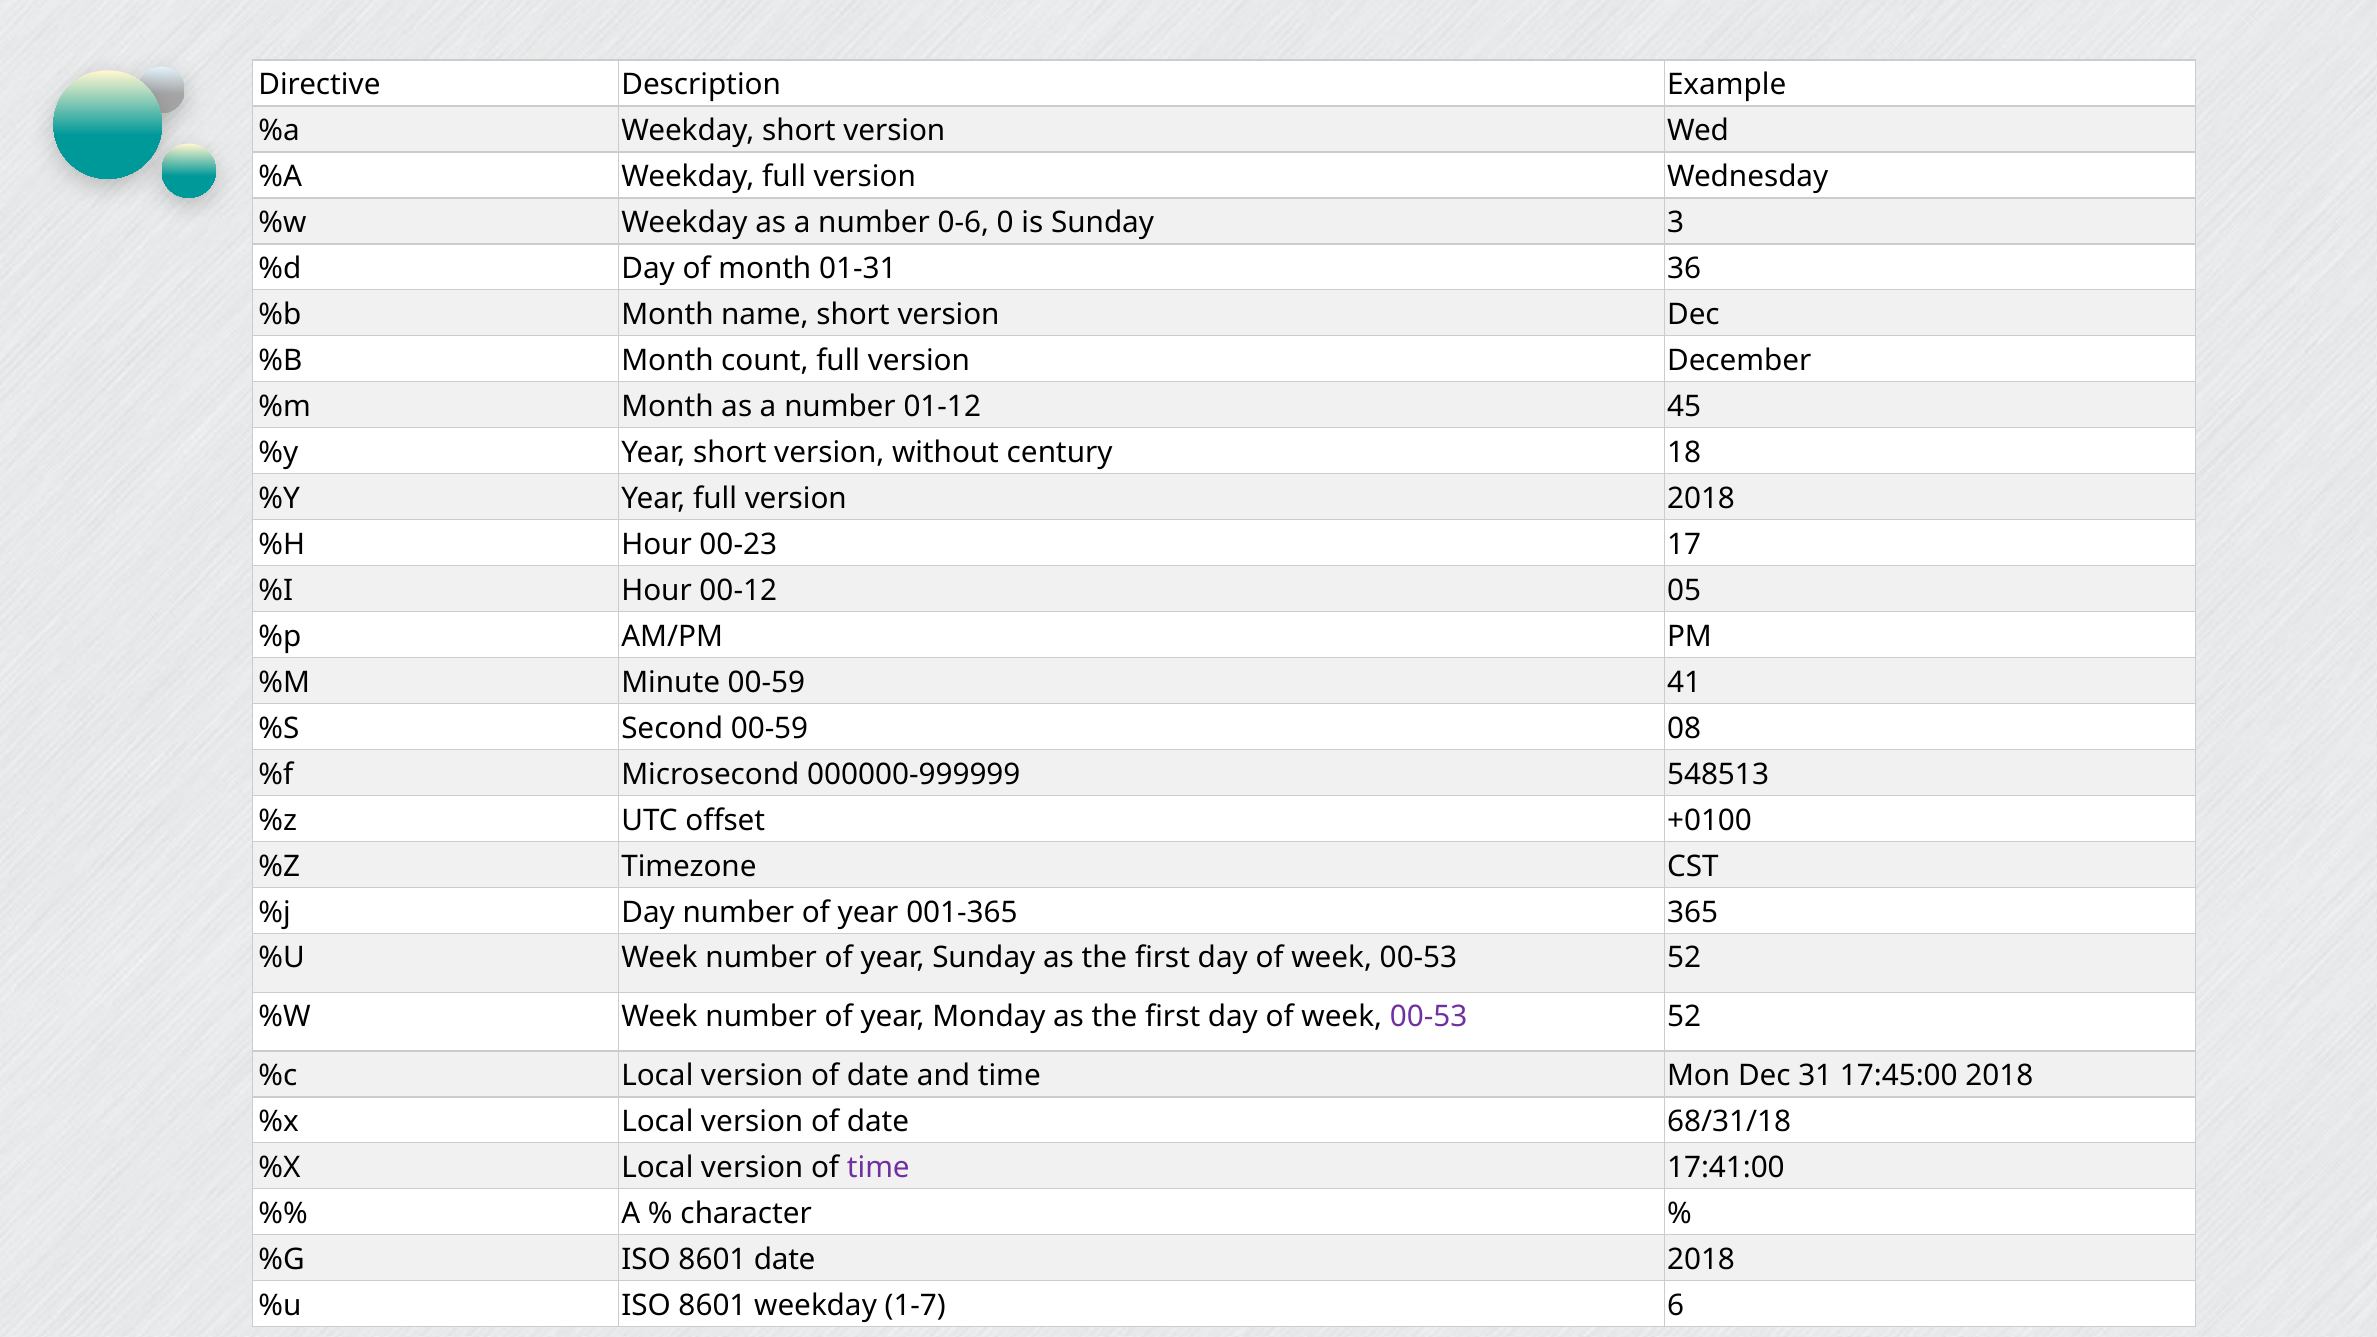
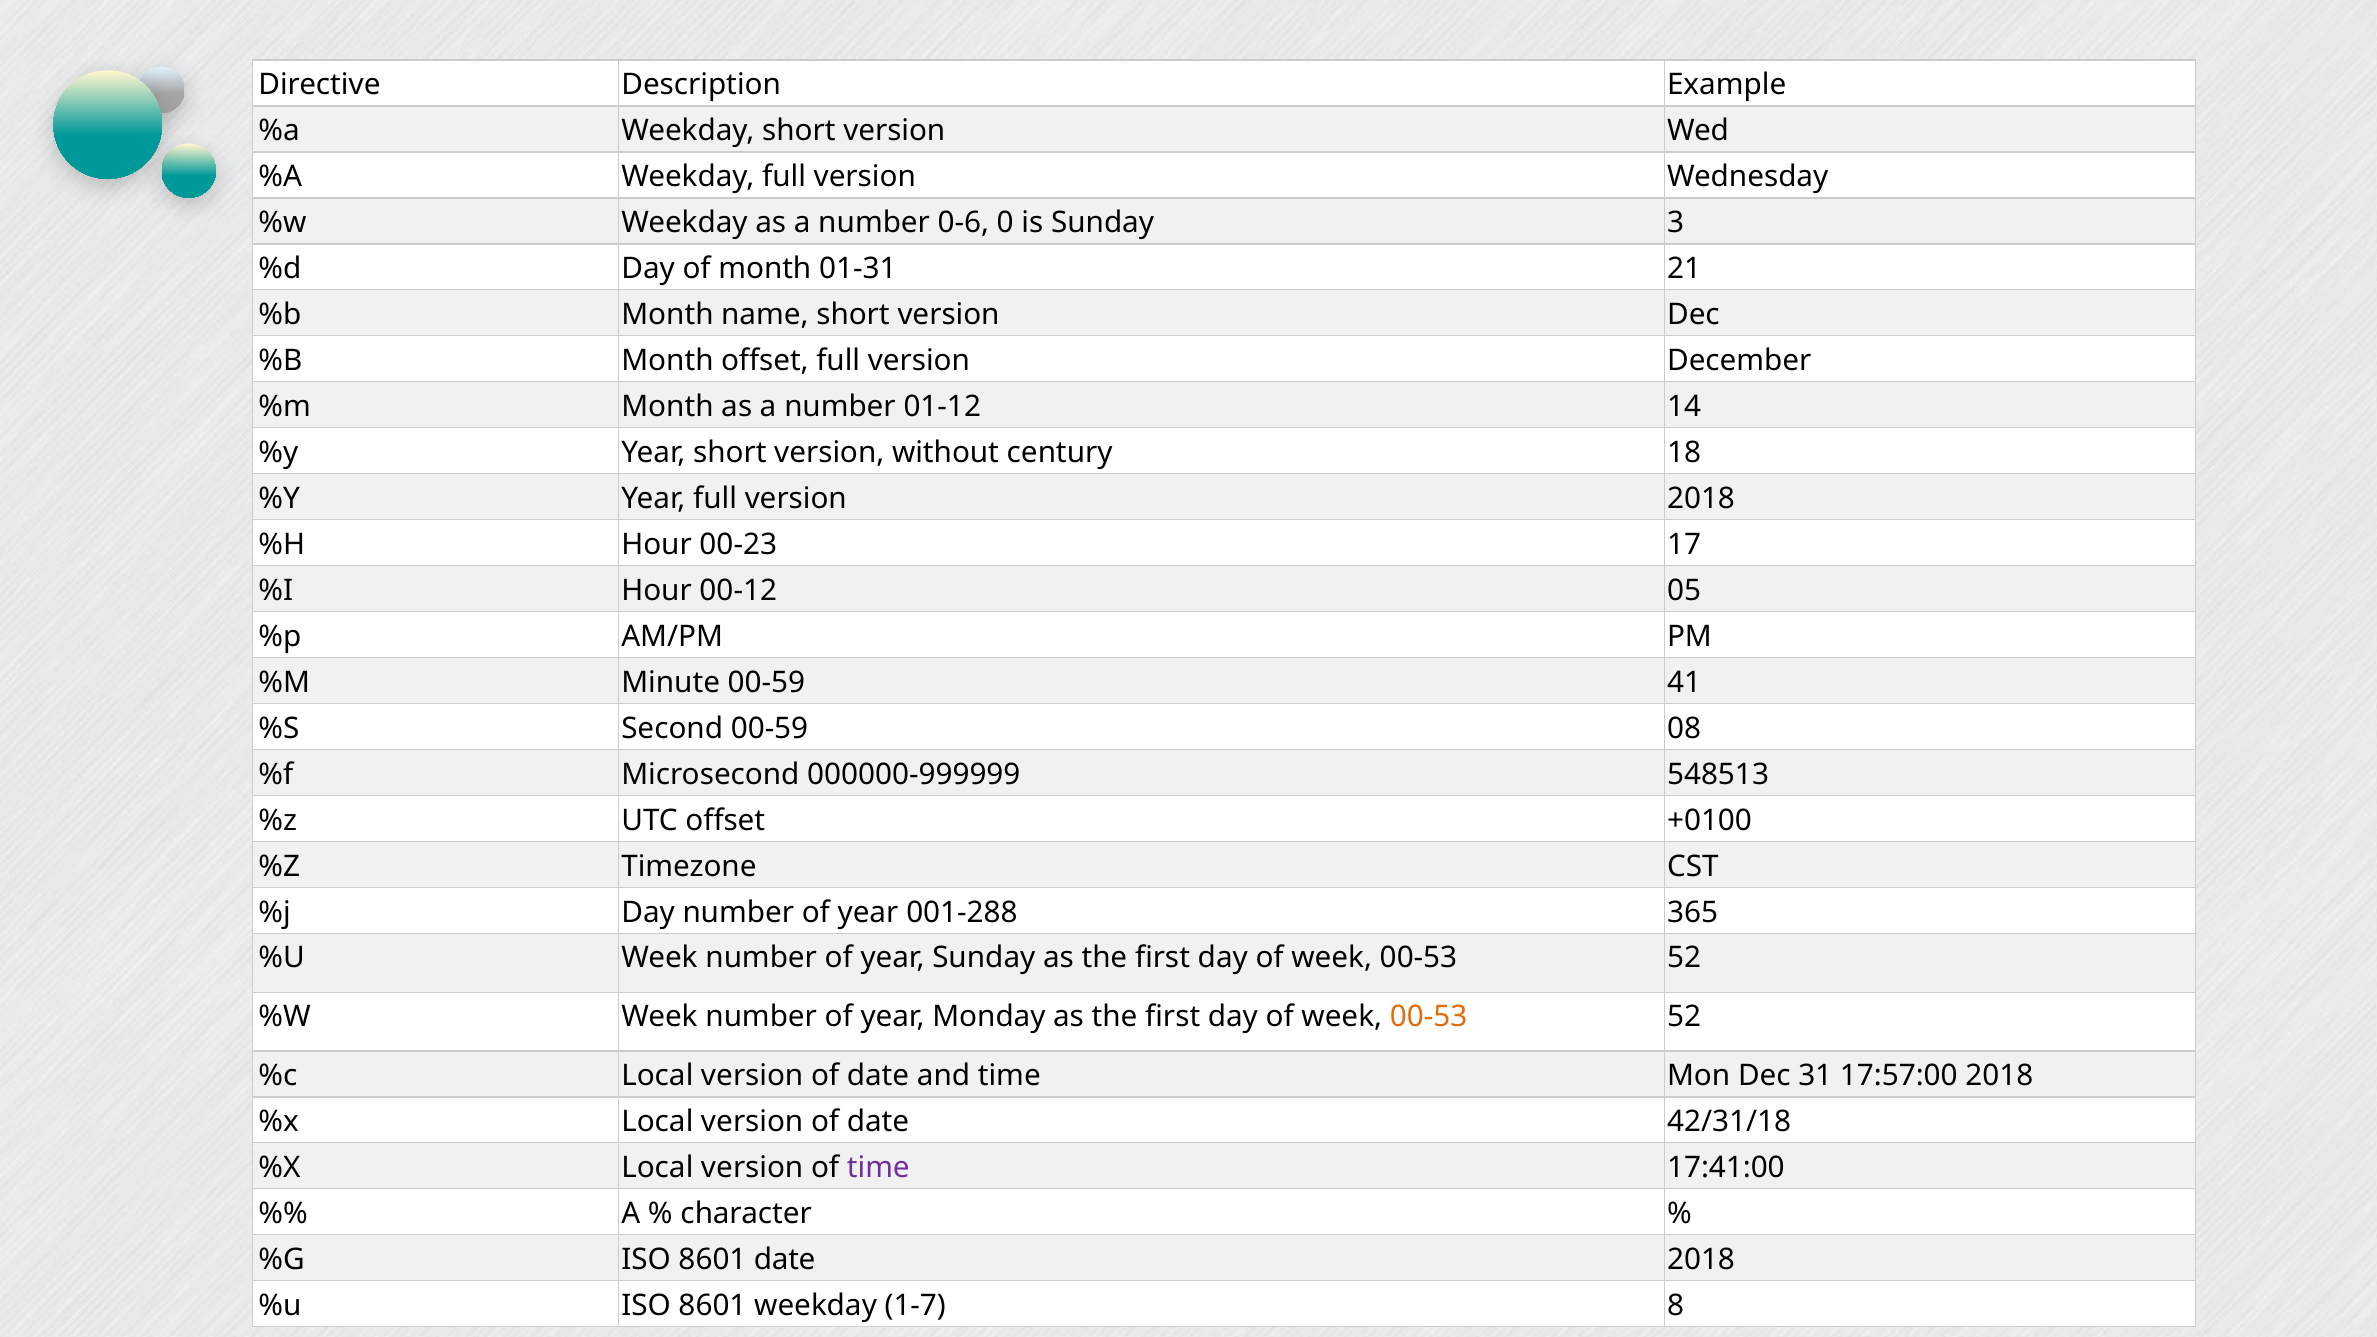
36: 36 -> 21 (1684, 269)
Month count: count -> offset (765, 361)
45: 45 -> 14 (1684, 407)
001-365: 001-365 -> 001-288 (962, 912)
00-53 colour: purple -> orange (1429, 1017)
17:45:00: 17:45:00 -> 17:57:00 (1899, 1076)
68/31/18: 68/31/18 -> 42/31/18 (1729, 1122)
6: 6 -> 8 (1676, 1306)
